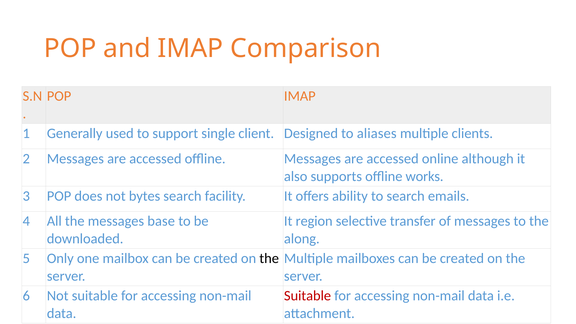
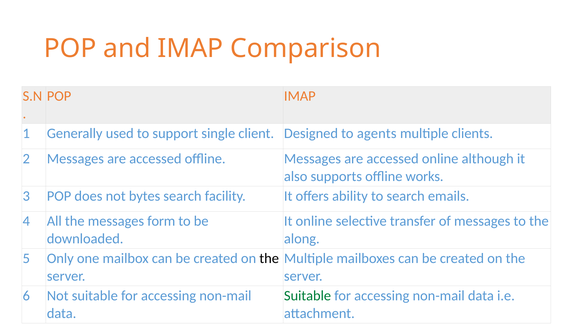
aliases: aliases -> agents (377, 133)
base: base -> form (161, 221)
It region: region -> online (314, 221)
Suitable colour: red -> green (308, 296)
